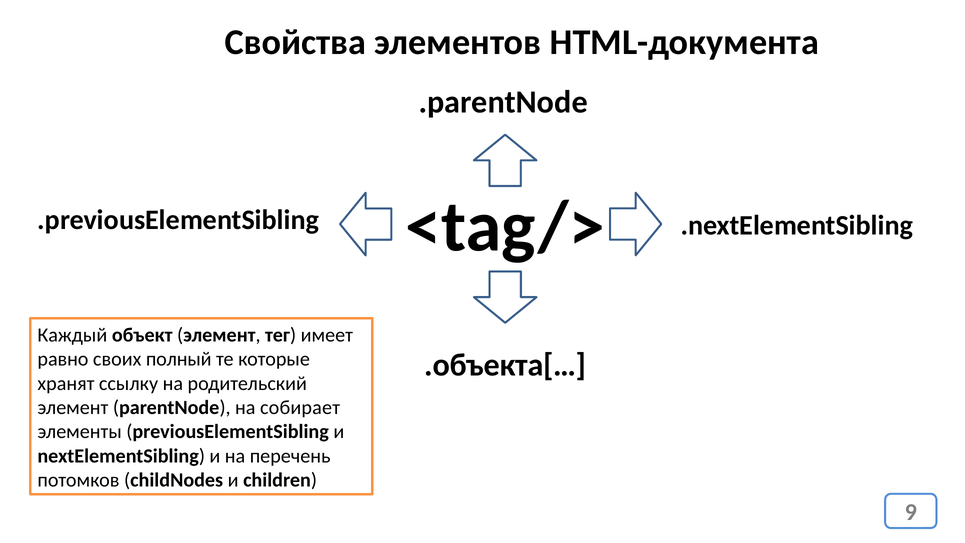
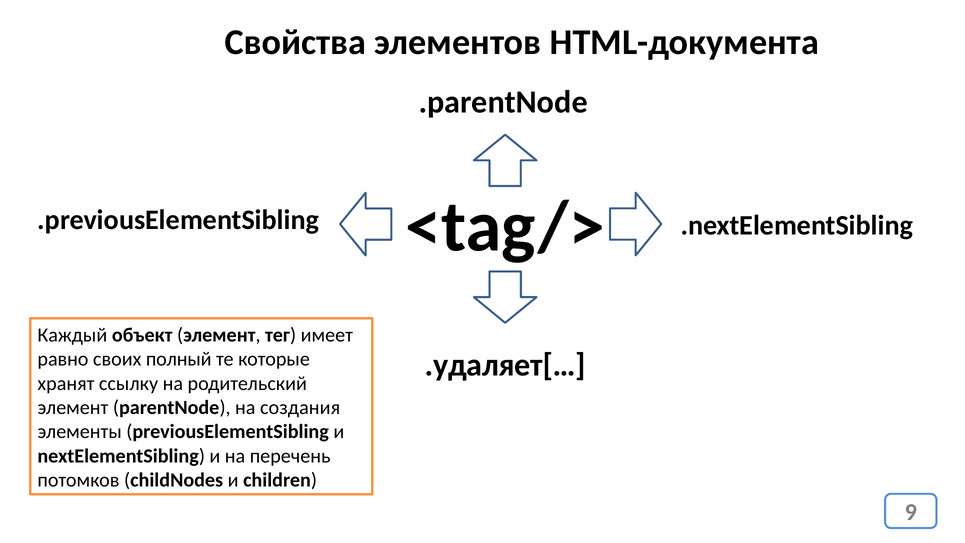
.объекта[…: .объекта[… -> .удаляет[… (505, 365)
собирает: собирает -> создания (300, 407)
